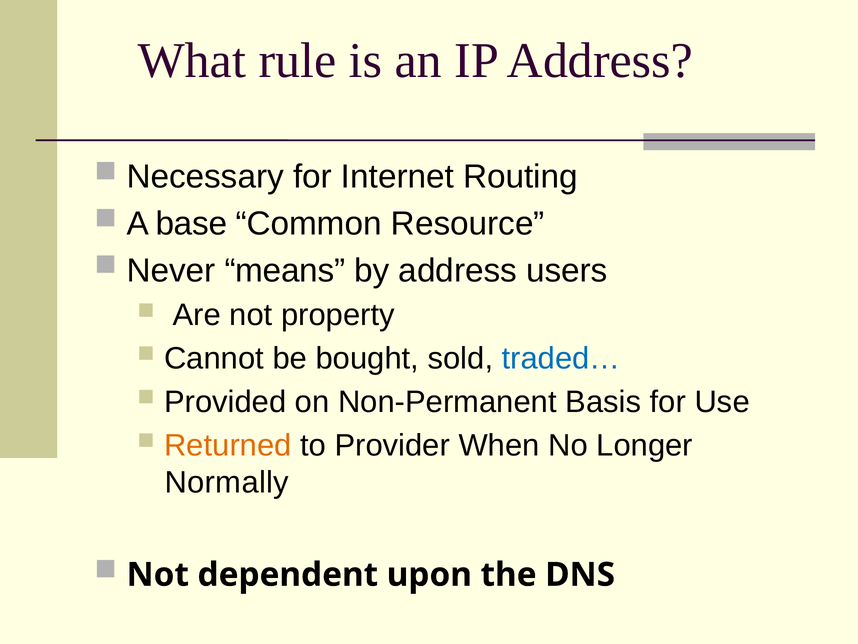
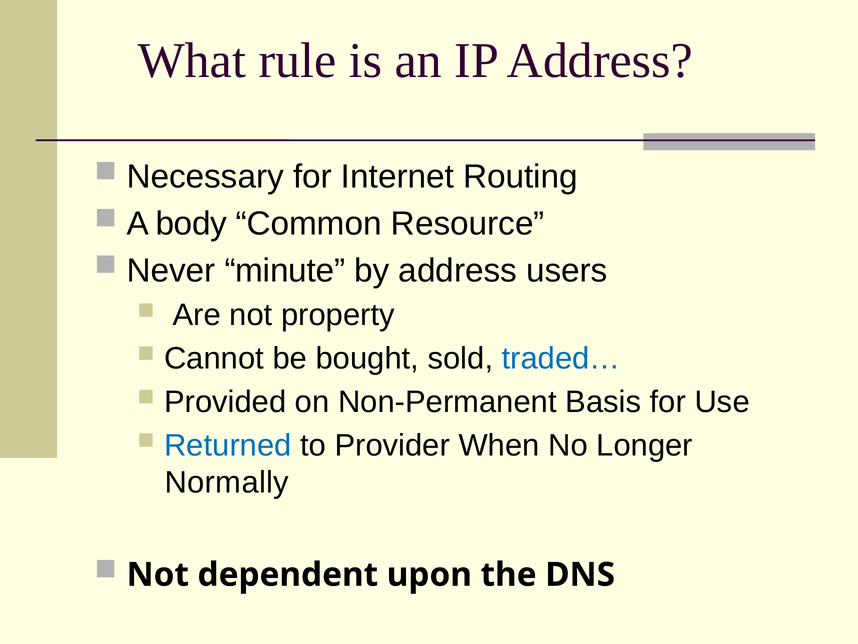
base: base -> body (191, 224)
means: means -> minute (285, 270)
Returned colour: orange -> blue (228, 445)
